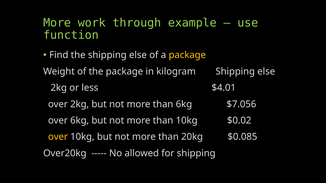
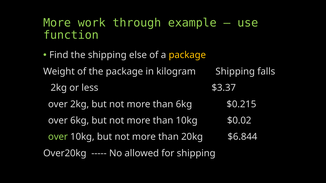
kilogram Shipping else: else -> falls (266, 72)
$4.01: $4.01 -> $3.37 (224, 88)
$7.056: $7.056 -> $0.215 (241, 104)
over colour: yellow -> light green (58, 137)
$0.085: $0.085 -> $6.844 (242, 137)
